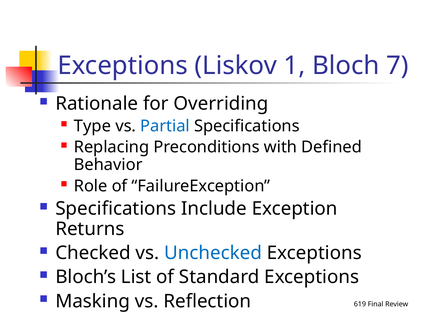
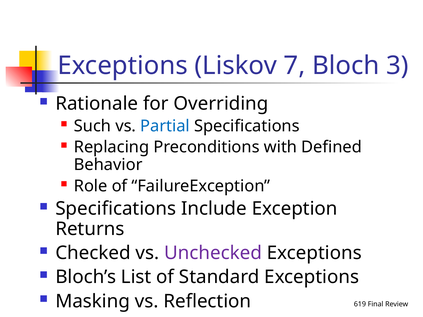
1: 1 -> 7 (294, 66)
7: 7 -> 3 (397, 66)
Type: Type -> Such (93, 126)
Unchecked colour: blue -> purple (213, 253)
